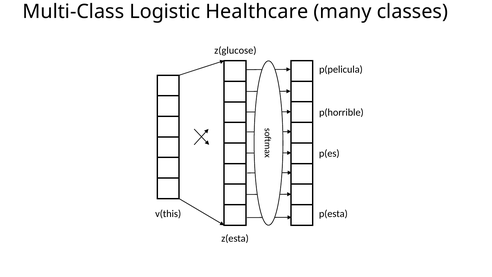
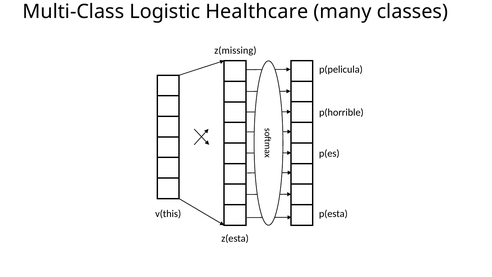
z(glucose: z(glucose -> z(missing (235, 50)
